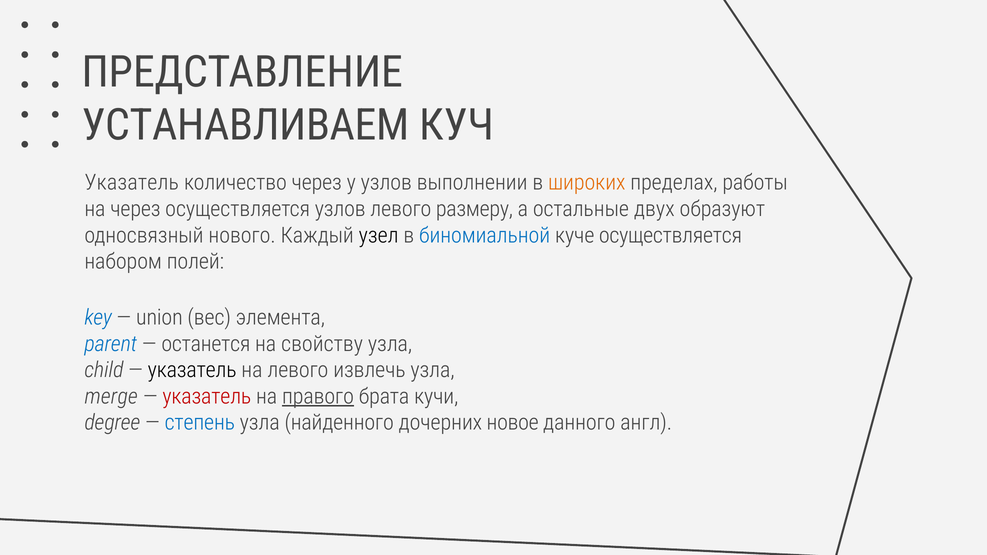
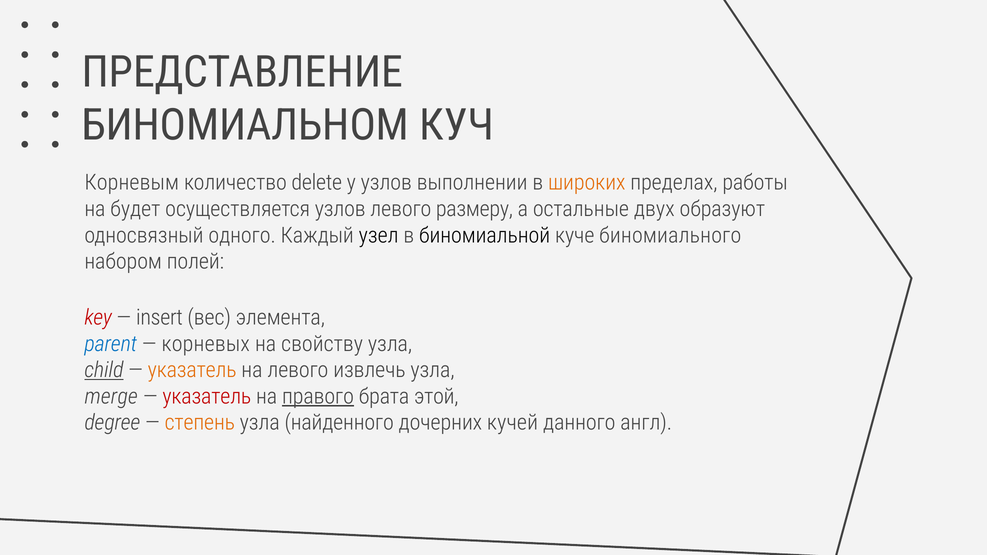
УСТАНАВЛИВАЕМ: УСТАНАВЛИВАЕМ -> БИНОМИАЛЬНОМ (245, 125)
Указатель: Указатель -> Корневым (132, 183)
количество через: через -> delete (317, 183)
на через: через -> будет (135, 209)
нового: нового -> одного (242, 235)
биномиальной colour: blue -> black (485, 235)
куче осуществляется: осуществляется -> биномиального (670, 235)
key colour: blue -> red (98, 318)
union: union -> insert (159, 318)
останется: останется -> корневых (206, 344)
child underline: none -> present (104, 370)
указатель colour: black -> orange (192, 370)
кучи: кучи -> этой (436, 397)
степень colour: blue -> orange (200, 423)
новое: новое -> кучей (512, 423)
